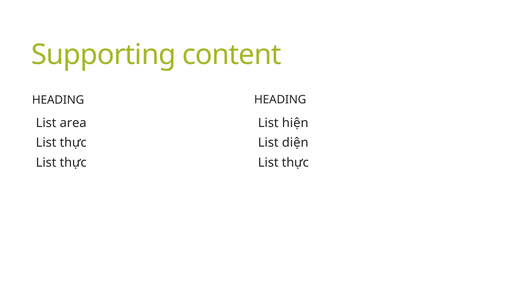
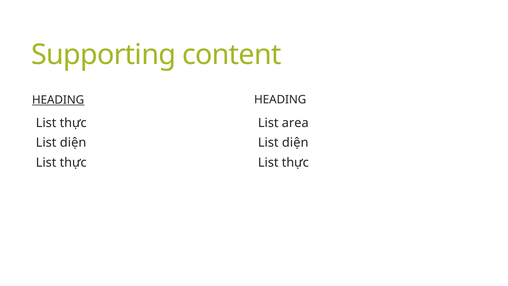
HEADING underline: none -> present (58, 100)
hiện: hiện -> area (295, 123)
area: area -> thực (73, 123)
thực: thực -> diện (73, 143)
